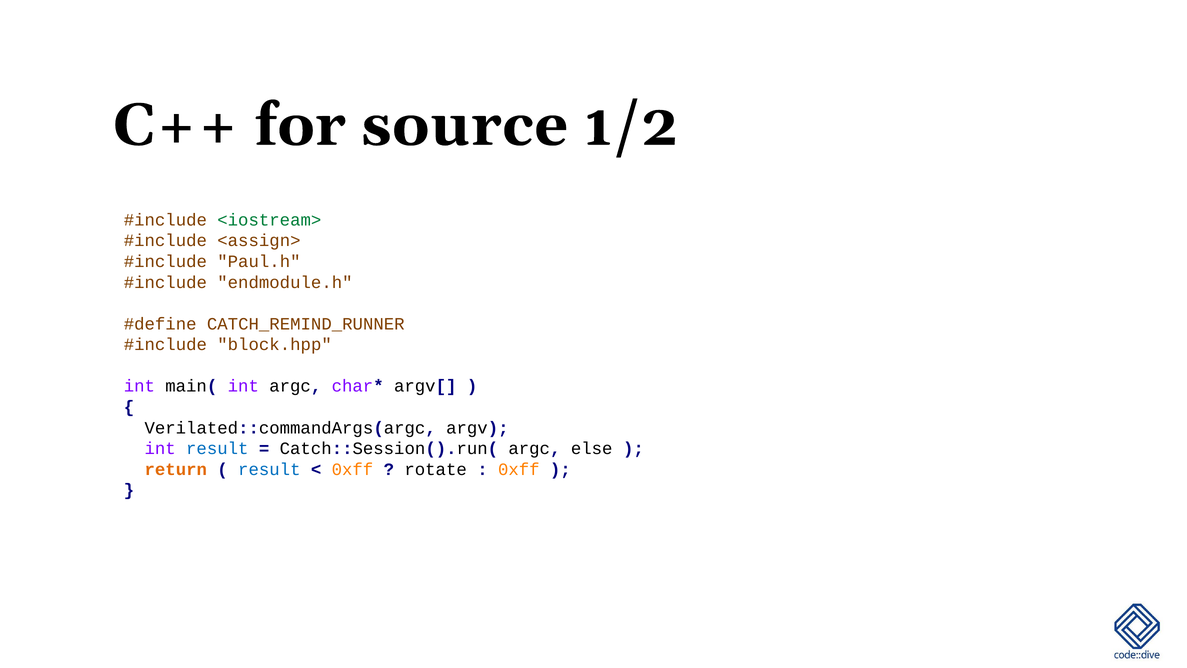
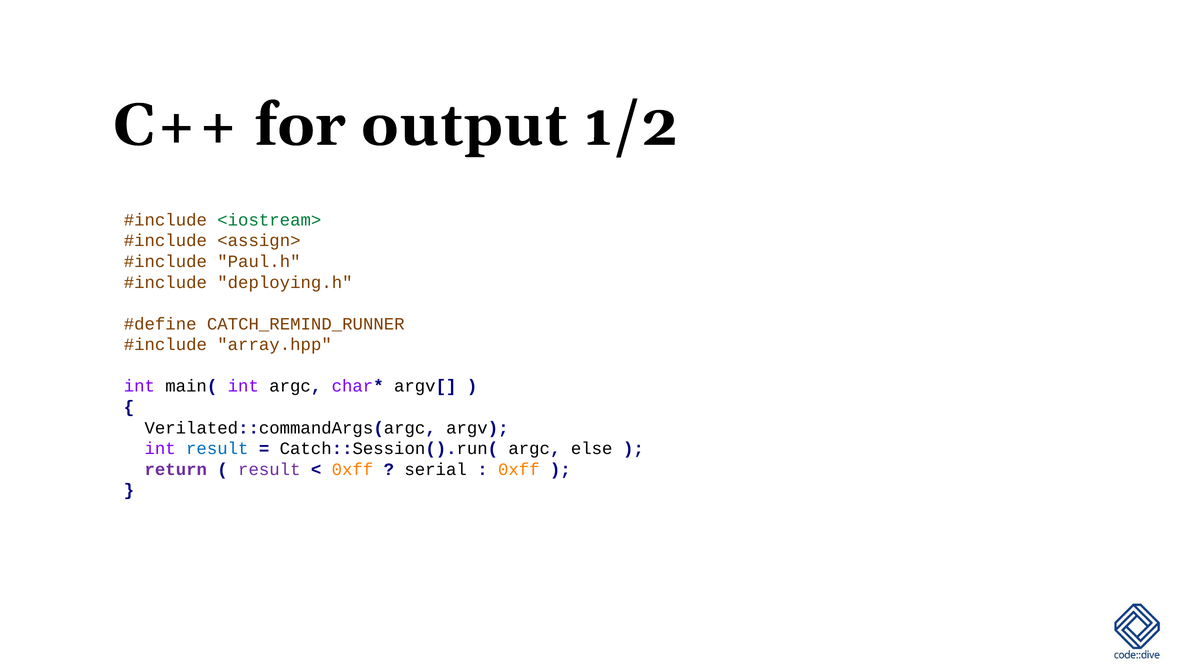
source: source -> output (465, 125)
endmodule.h: endmodule.h -> deploying.h (285, 282)
block.hpp: block.hpp -> array.hpp (275, 345)
return colour: orange -> purple (176, 469)
result colour: blue -> purple (269, 469)
rotate: rotate -> serial (436, 469)
